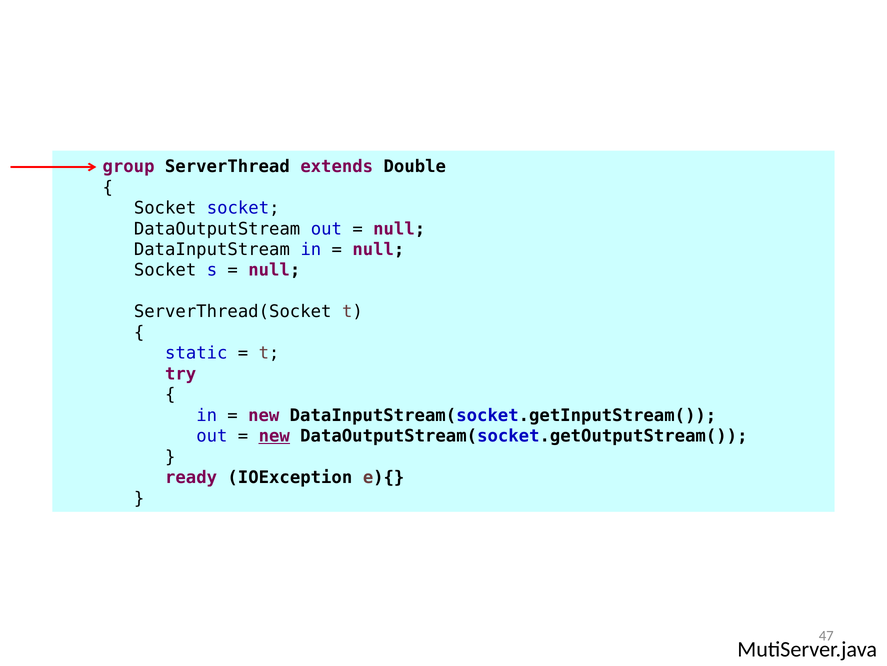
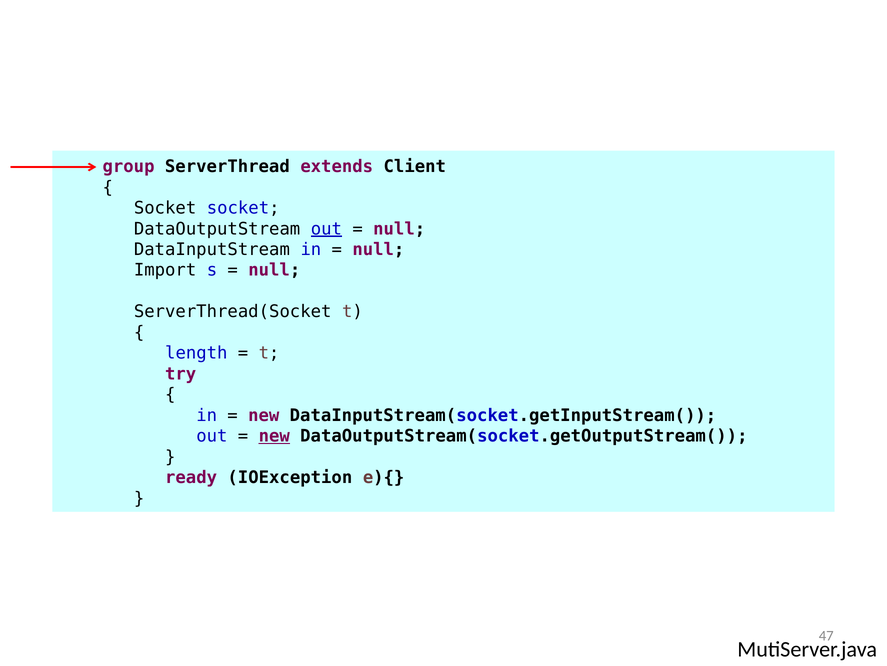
Double: Double -> Client (415, 166)
out underline: none -> present (326, 229)
Socket: Socket -> Import (165, 270)
static: static -> length (196, 353)
